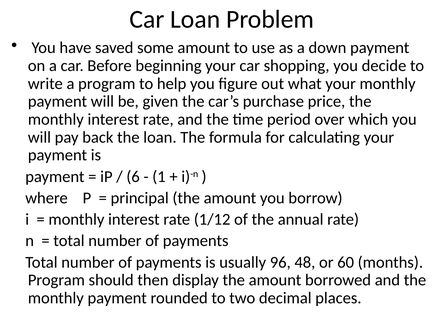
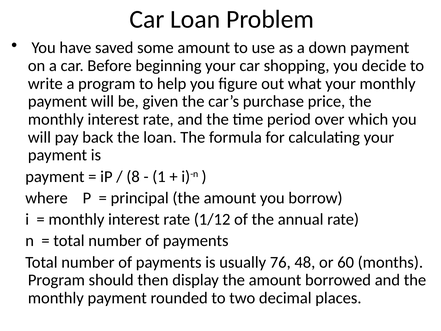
6: 6 -> 8 (133, 176)
96: 96 -> 76 (280, 262)
